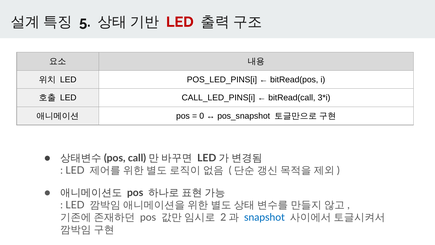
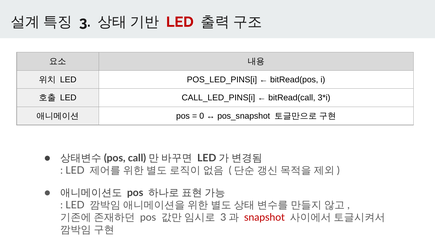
5: 5 -> 3 (85, 22)
2: 2 -> 3 (223, 217)
snapshot colour: blue -> red (264, 217)
